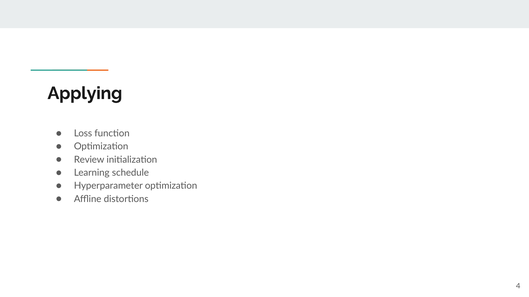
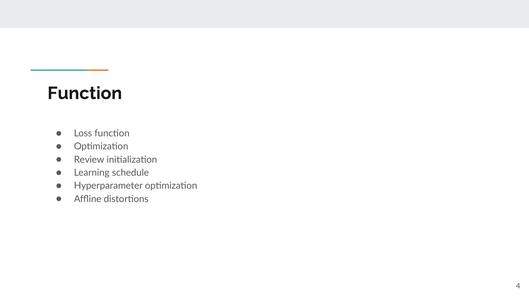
Applying: Applying -> Function (85, 93)
